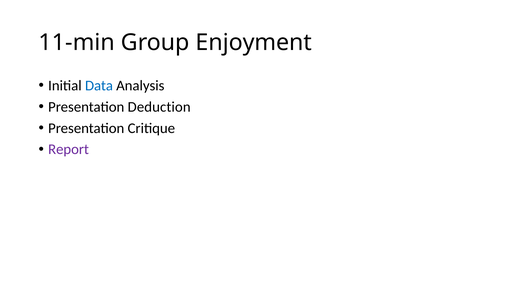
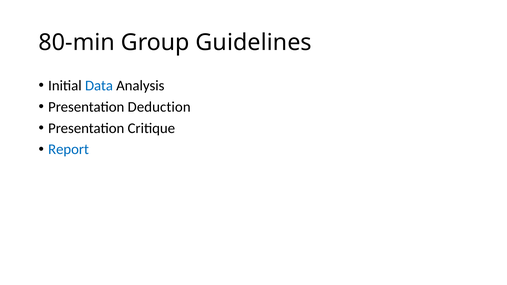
11-min: 11-min -> 80-min (77, 43)
Enjoyment: Enjoyment -> Guidelines (254, 43)
Report colour: purple -> blue (69, 149)
